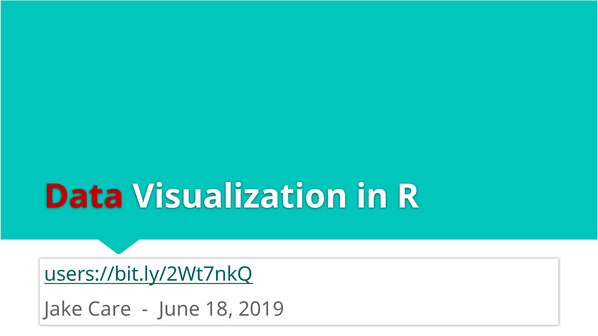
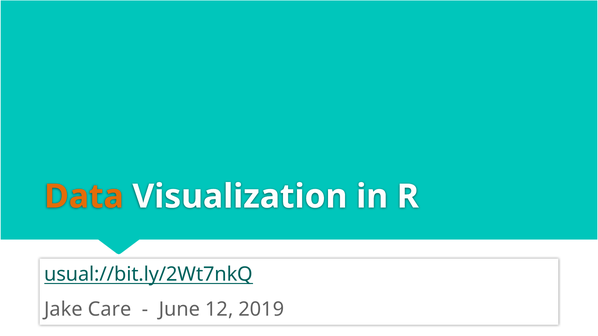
Data colour: red -> orange (84, 197)
users://bit.ly/2Wt7nkQ: users://bit.ly/2Wt7nkQ -> usual://bit.ly/2Wt7nkQ (149, 275)
18: 18 -> 12 (219, 310)
